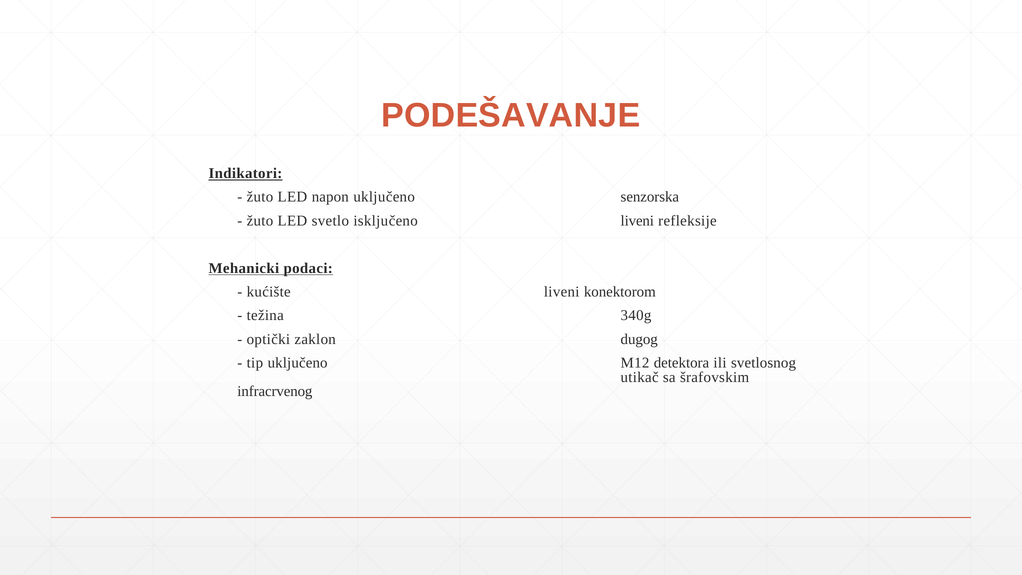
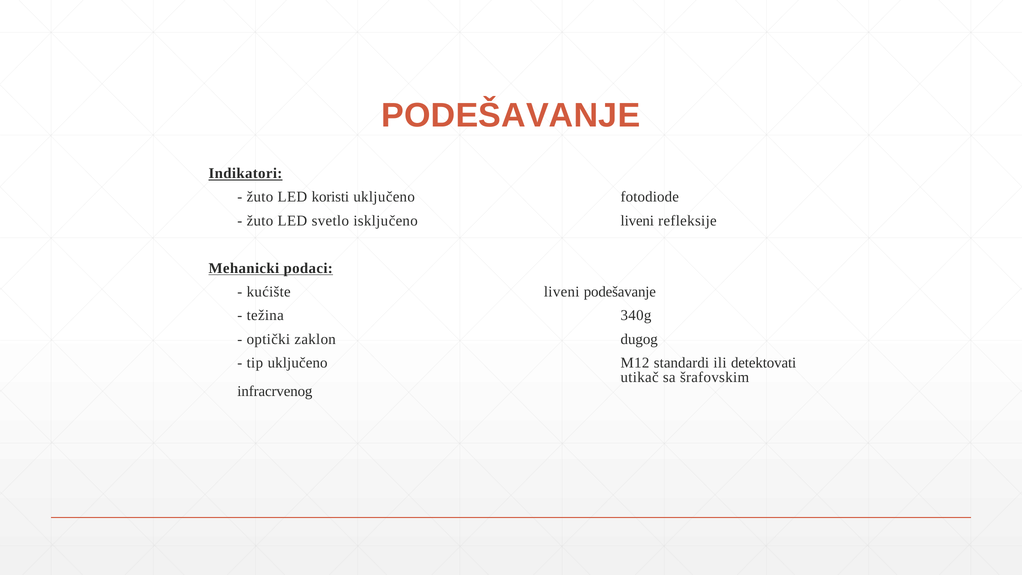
napon: napon -> koristi (330, 197)
senzorska: senzorska -> fotodiode (650, 197)
liveni konektorom: konektorom -> podešavanje (620, 292)
detektora: detektora -> standardi (681, 363)
svetlosnog: svetlosnog -> detektovati (764, 363)
